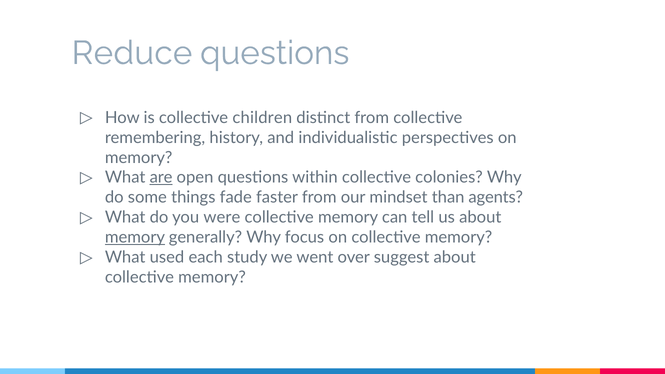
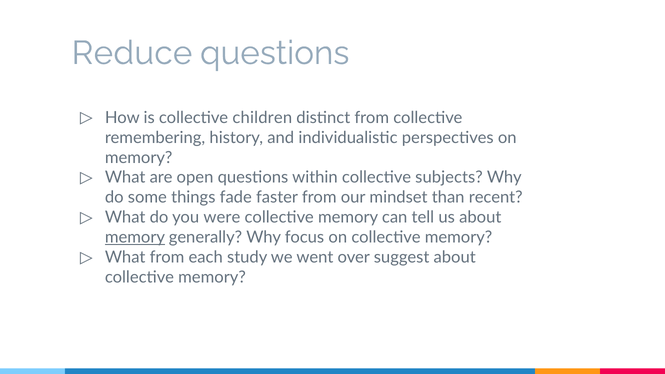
are underline: present -> none (161, 178)
colonies: colonies -> subjects (449, 178)
agents: agents -> recent (496, 197)
What used: used -> from (167, 257)
